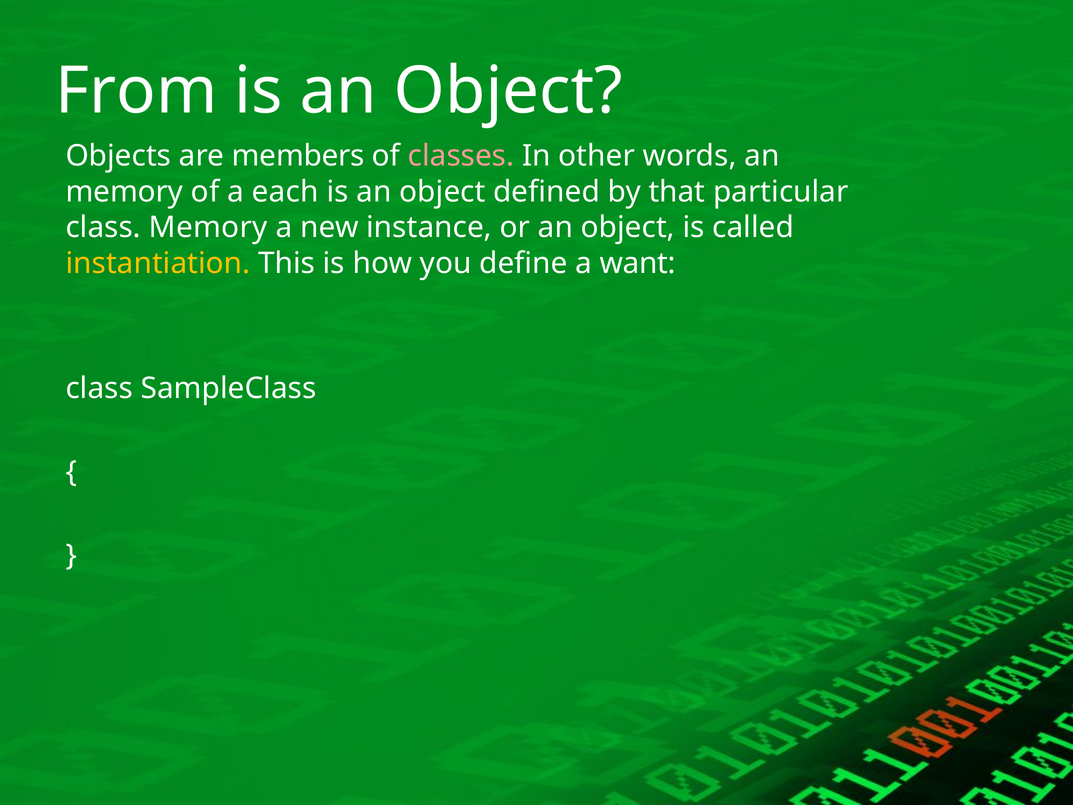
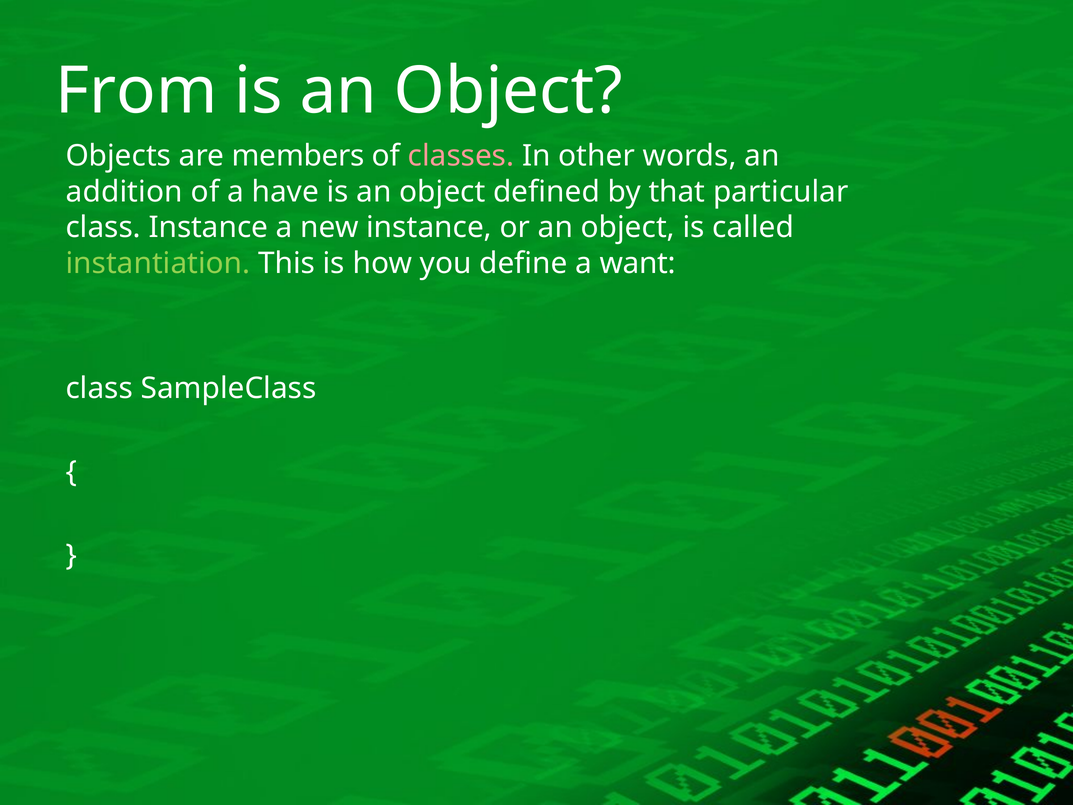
memory: memory -> addition (124, 192)
each: each -> have (285, 192)
class Memory: Memory -> Instance (208, 227)
instantiation colour: yellow -> light green (158, 263)
